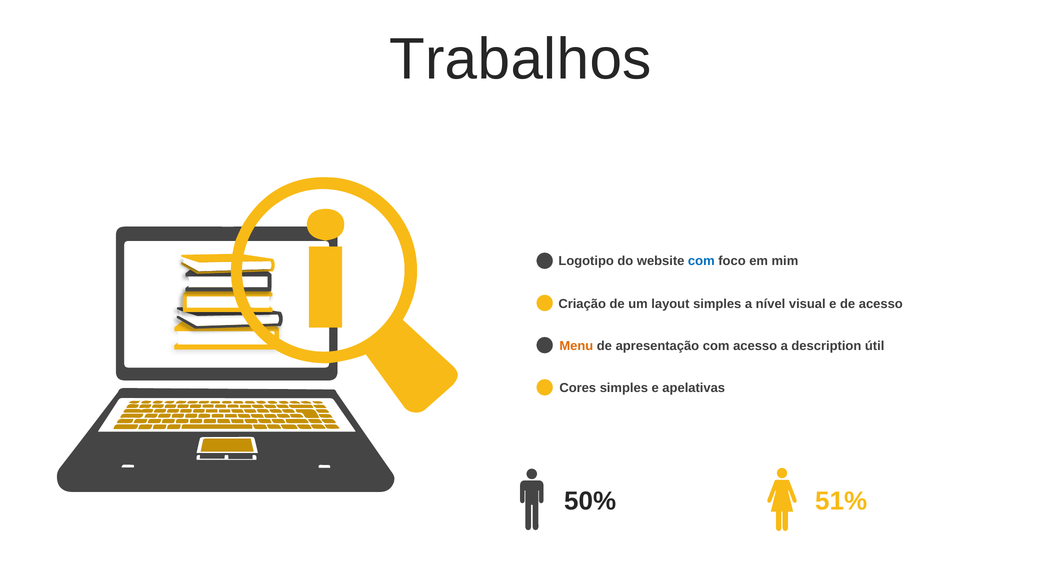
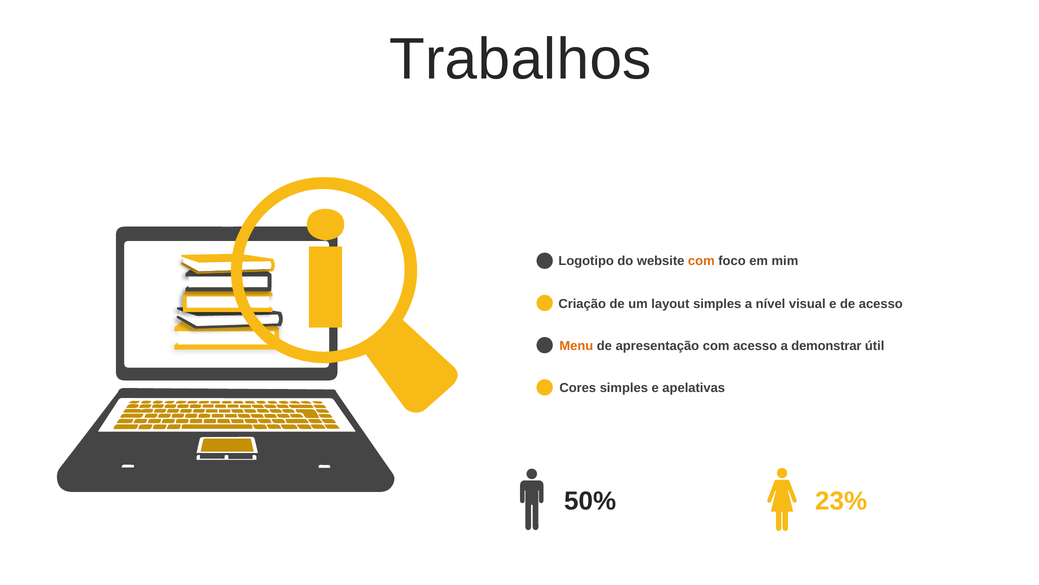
com colour: blue -> orange (701, 261)
description: description -> demonstrar (826, 345)
51%: 51% -> 23% (841, 501)
